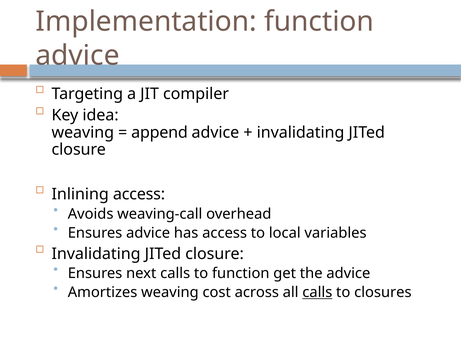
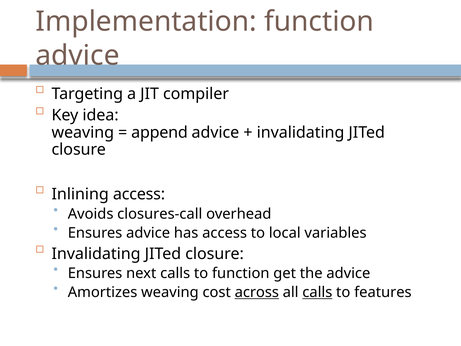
weaving-call: weaving-call -> closures-call (160, 214)
across underline: none -> present (257, 292)
closures: closures -> features (383, 292)
